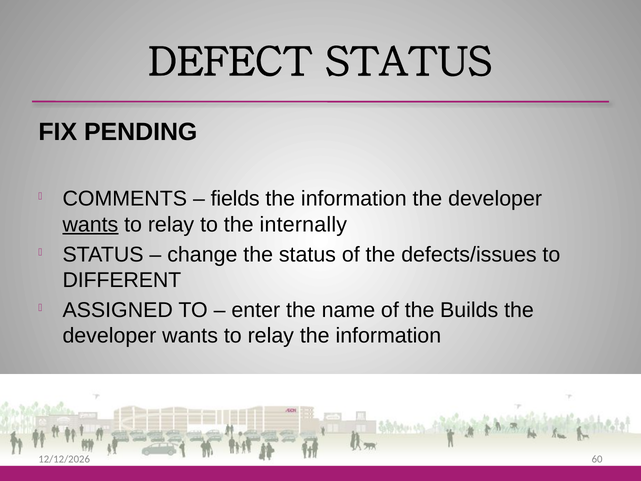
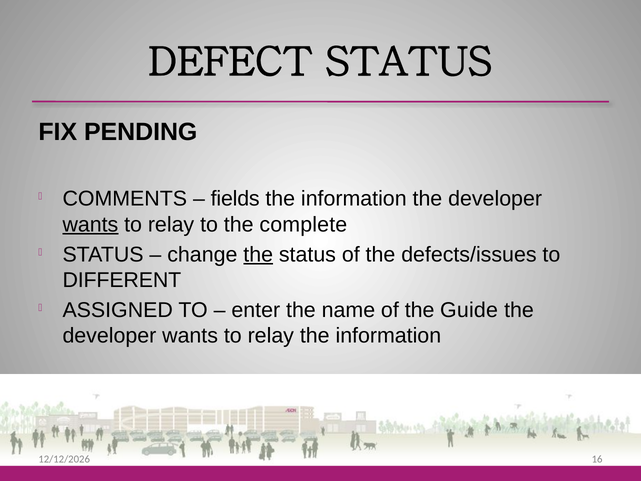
internally: internally -> complete (303, 224)
the underline: none -> present (258, 254)
Builds: Builds -> Guide (469, 310)
60: 60 -> 16 (597, 459)
